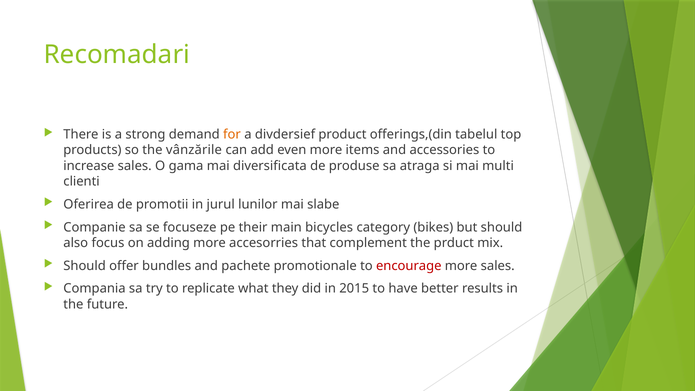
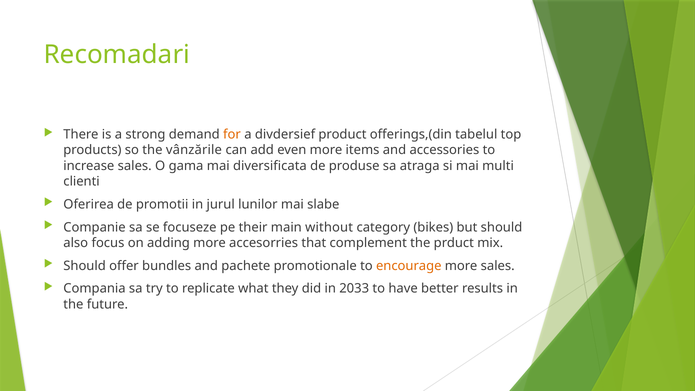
bicycles: bicycles -> without (329, 227)
encourage colour: red -> orange (409, 266)
2015: 2015 -> 2033 (354, 289)
